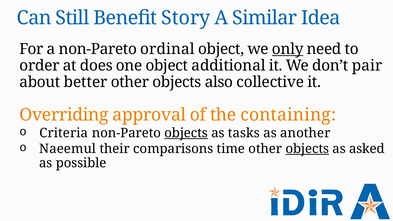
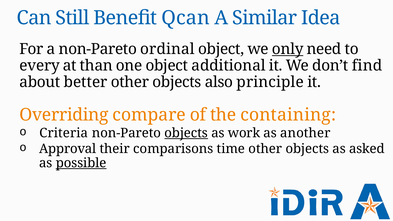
Story: Story -> Qcan (186, 18)
order: order -> every (40, 66)
does: does -> than (96, 66)
pair: pair -> find (367, 66)
collective: collective -> principle (270, 82)
approval: approval -> compare (149, 115)
tasks: tasks -> work (244, 133)
Naeemul: Naeemul -> Approval (68, 149)
objects underline: present -> none (307, 149)
possible underline: none -> present (81, 163)
